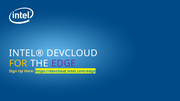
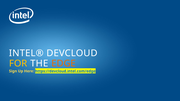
EDGE colour: purple -> orange (64, 64)
